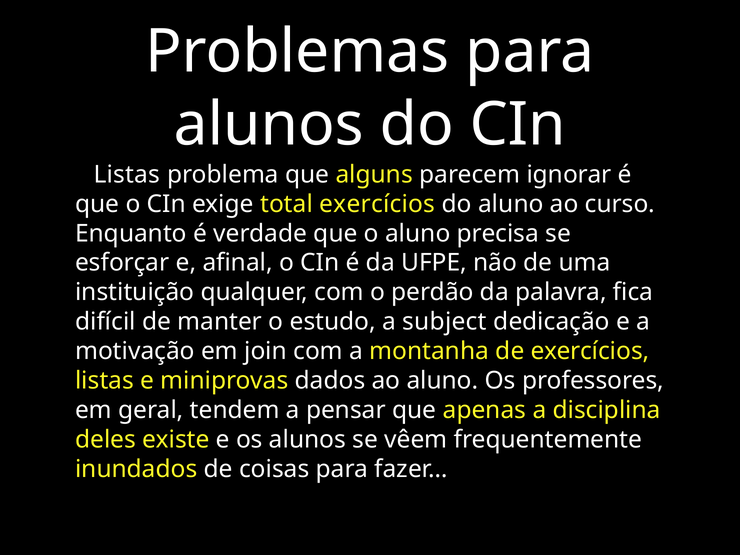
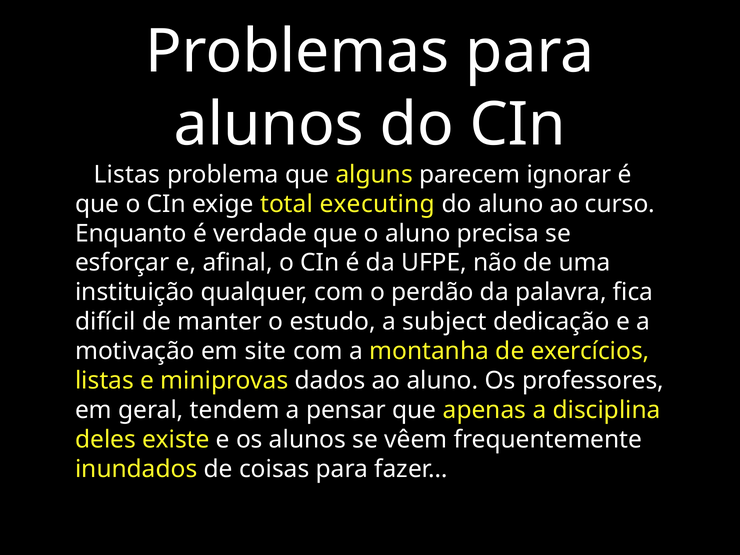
total exercícios: exercícios -> executing (377, 204)
join: join -> site (265, 351)
